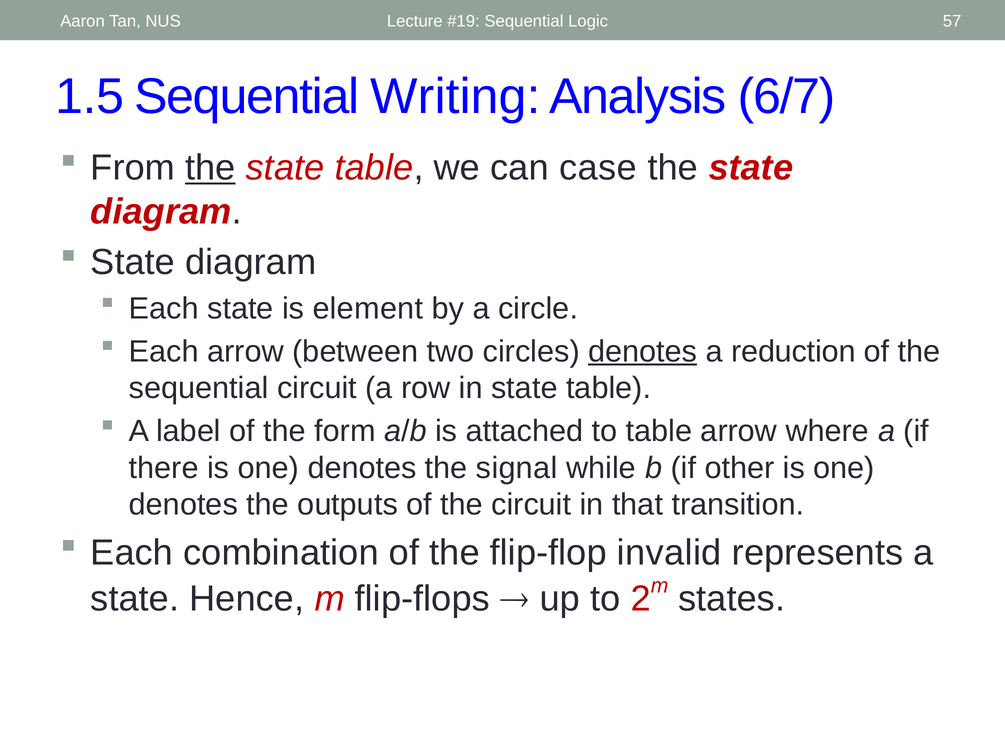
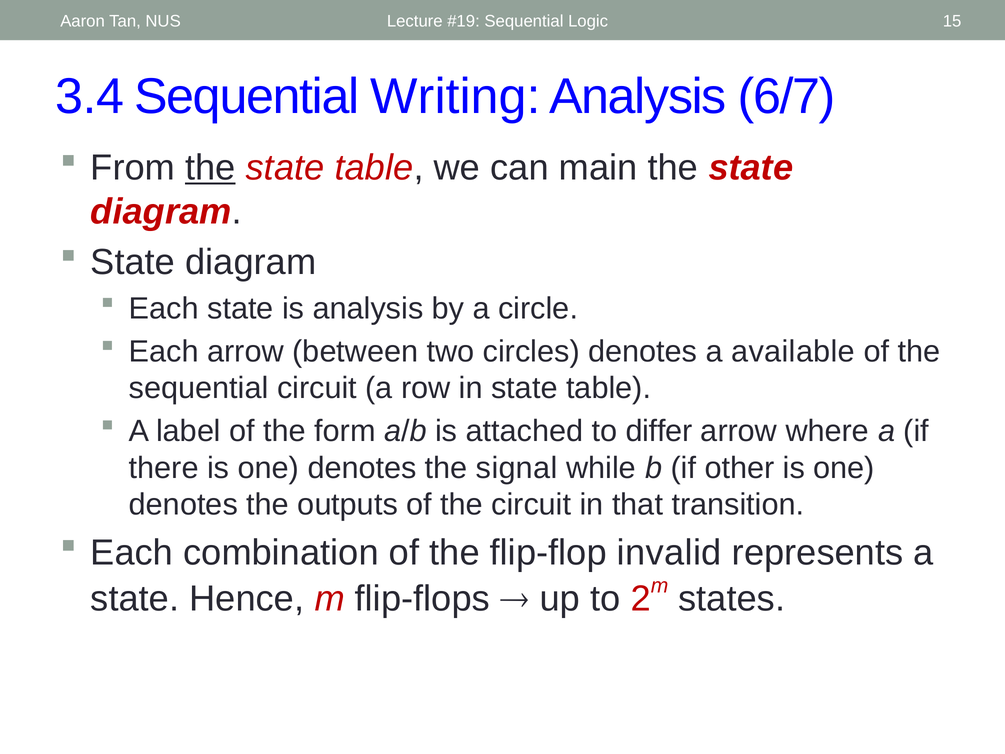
57: 57 -> 15 (952, 21)
1.5: 1.5 -> 3.4 (90, 97)
case: case -> main (598, 168)
is element: element -> analysis (368, 308)
denotes underline: present -> none (643, 351)
reduction: reduction -> available (793, 351)
to table: table -> differ (659, 431)
